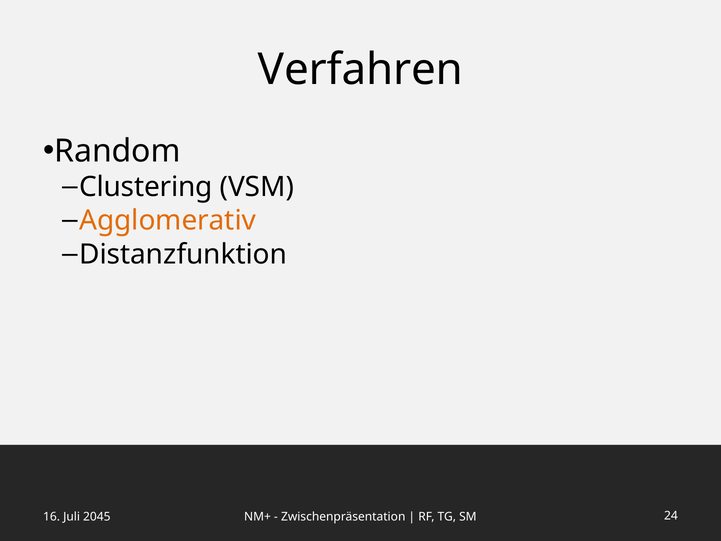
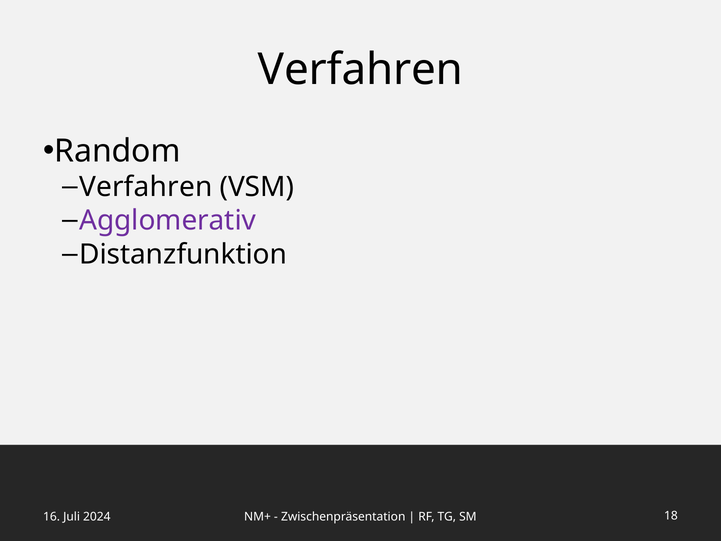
Clustering: Clustering -> Verfahren (146, 187)
Agglomerativ colour: orange -> purple (168, 221)
2045: 2045 -> 2024 (97, 516)
24: 24 -> 18 (671, 515)
